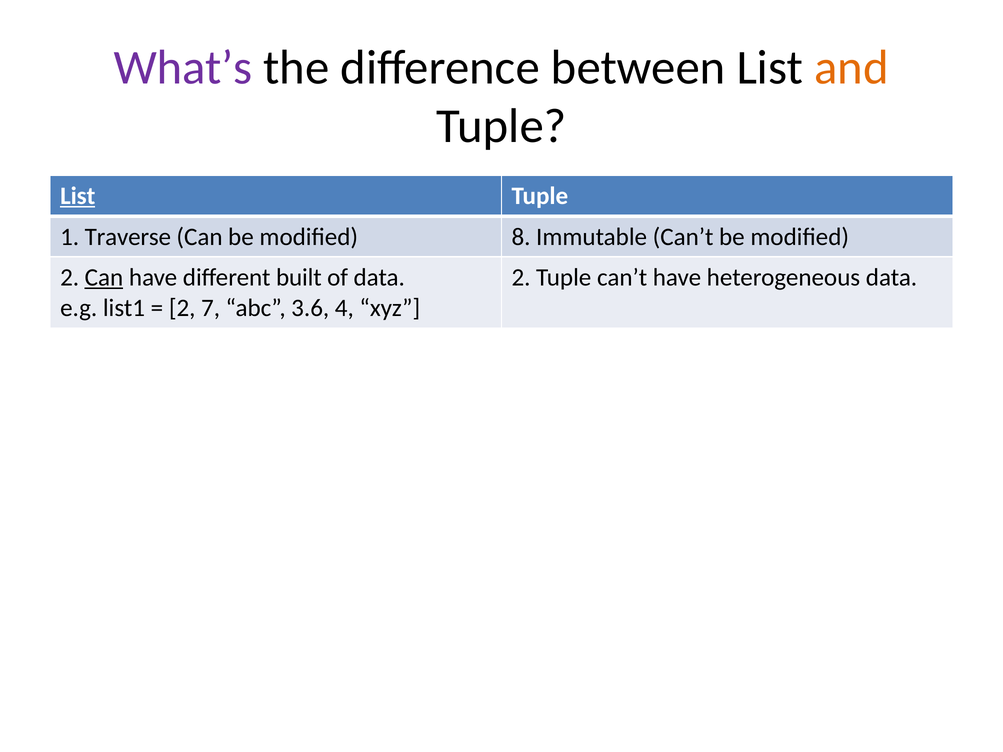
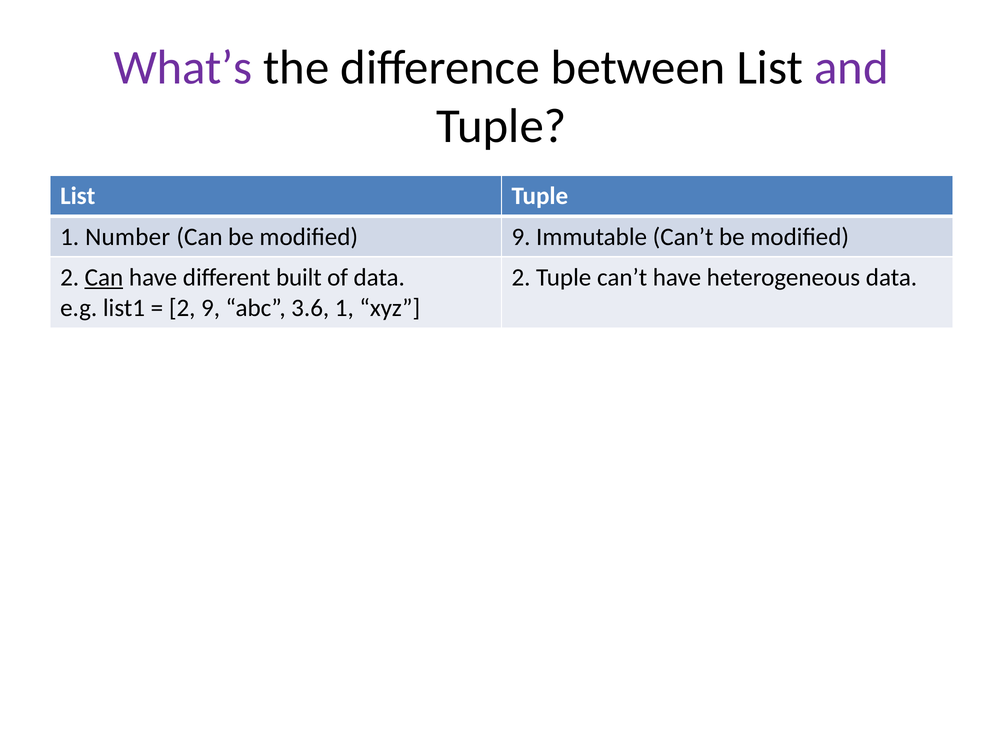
and colour: orange -> purple (851, 68)
List underline: present -> none (78, 196)
Traverse: Traverse -> Number (128, 237)
modified 8: 8 -> 9 (521, 237)
2 7: 7 -> 9 (211, 308)
3.6 4: 4 -> 1 (344, 308)
